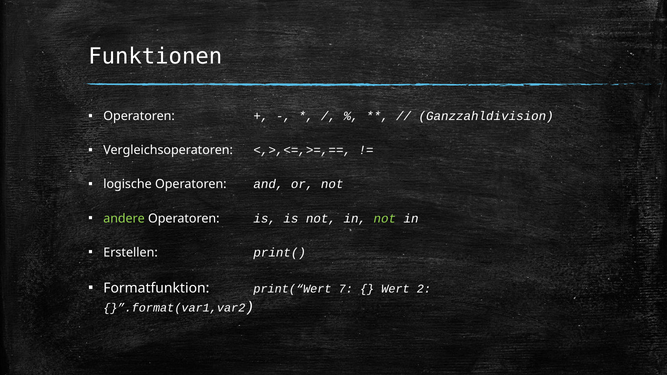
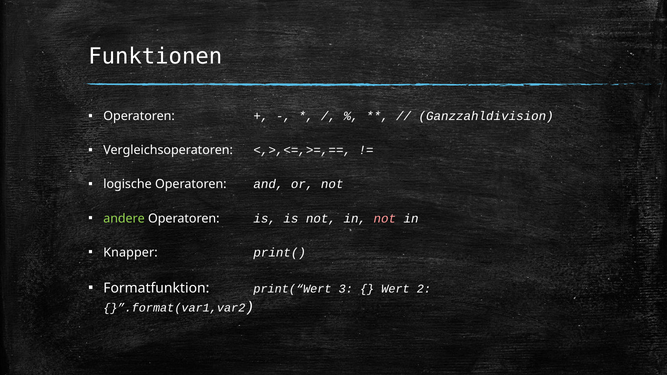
not colour: light green -> pink (385, 219)
Erstellen: Erstellen -> Knapper (130, 253)
7: 7 -> 3 (346, 289)
